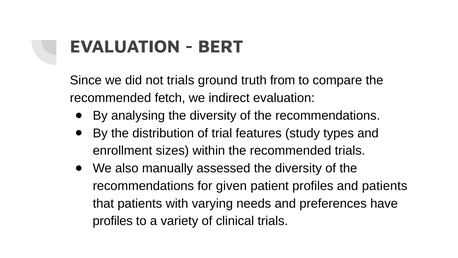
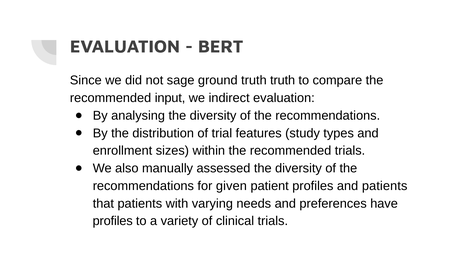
not trials: trials -> sage (181, 80)
truth from: from -> truth (283, 80)
fetch: fetch -> input (170, 98)
